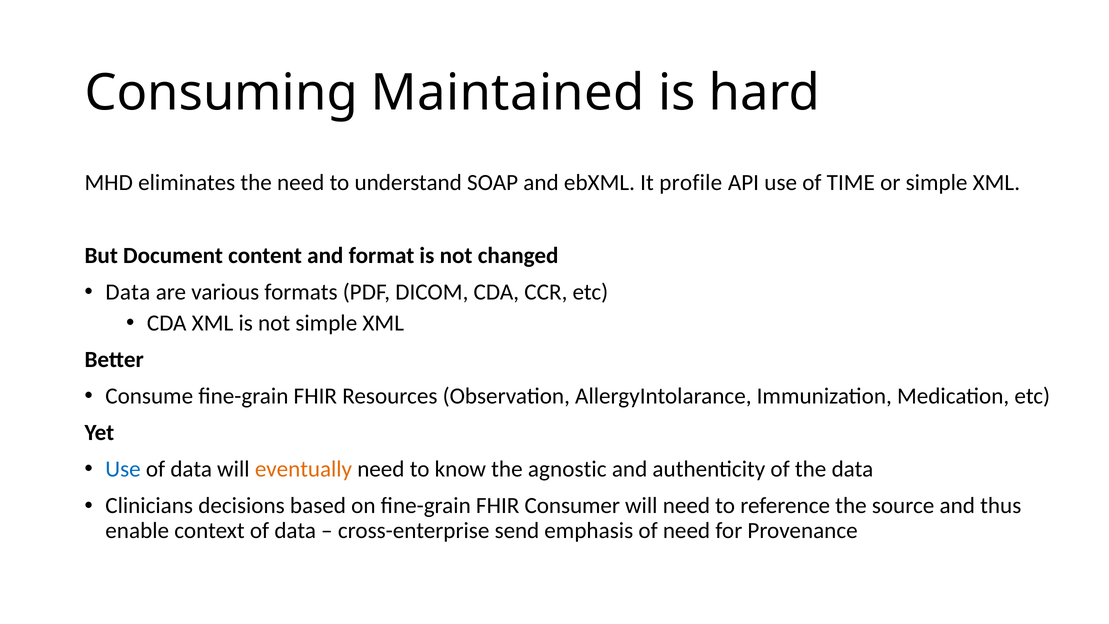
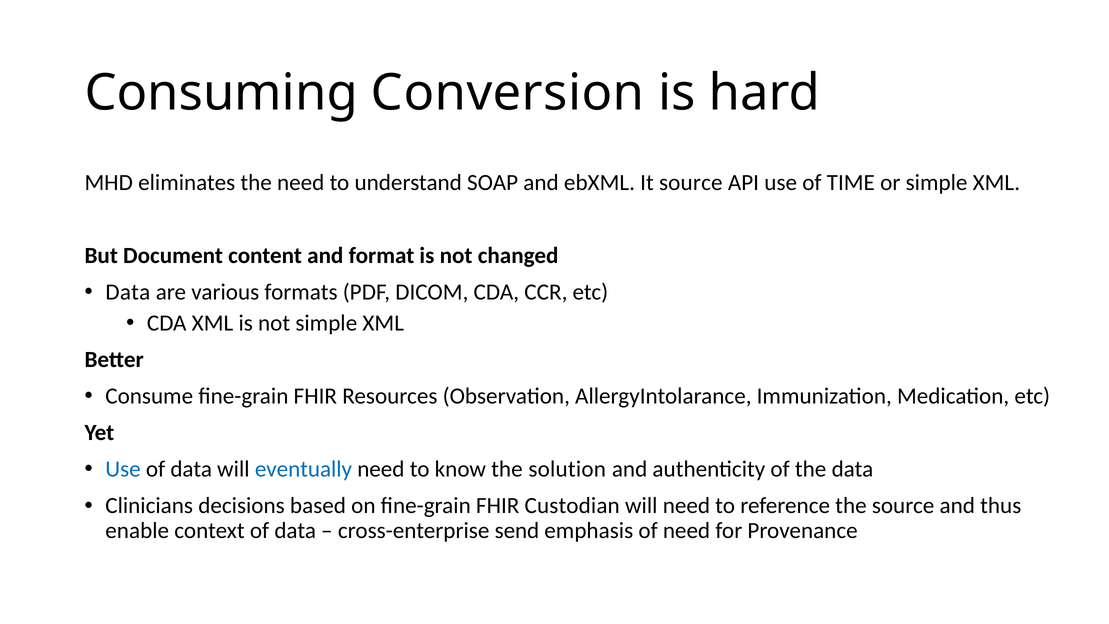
Maintained: Maintained -> Conversion (508, 93)
It profile: profile -> source (691, 183)
eventually colour: orange -> blue (303, 469)
agnostic: agnostic -> solution (567, 469)
Consumer: Consumer -> Custodian (572, 506)
